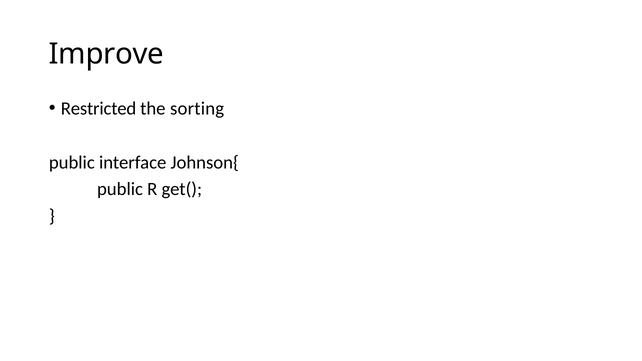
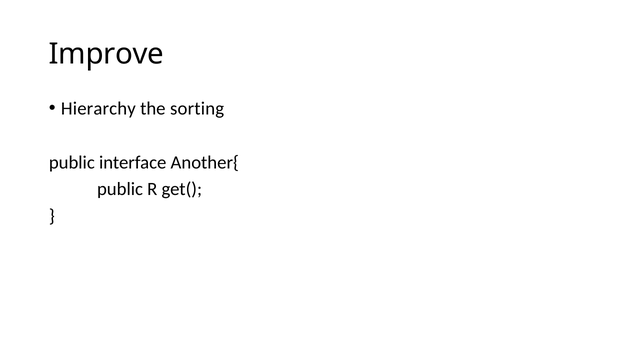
Restricted: Restricted -> Hierarchy (98, 109)
Johnson{: Johnson{ -> Another{ (205, 162)
